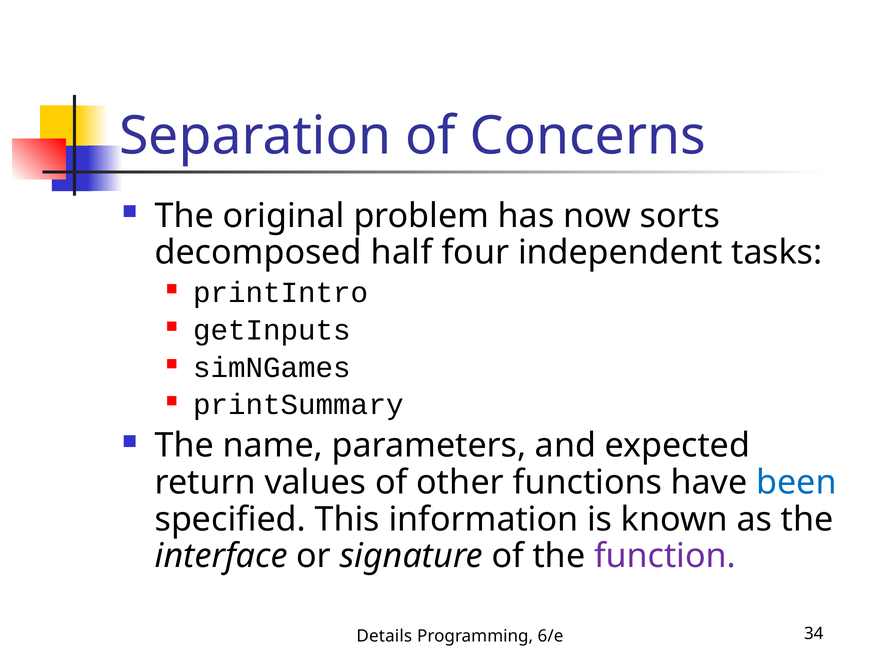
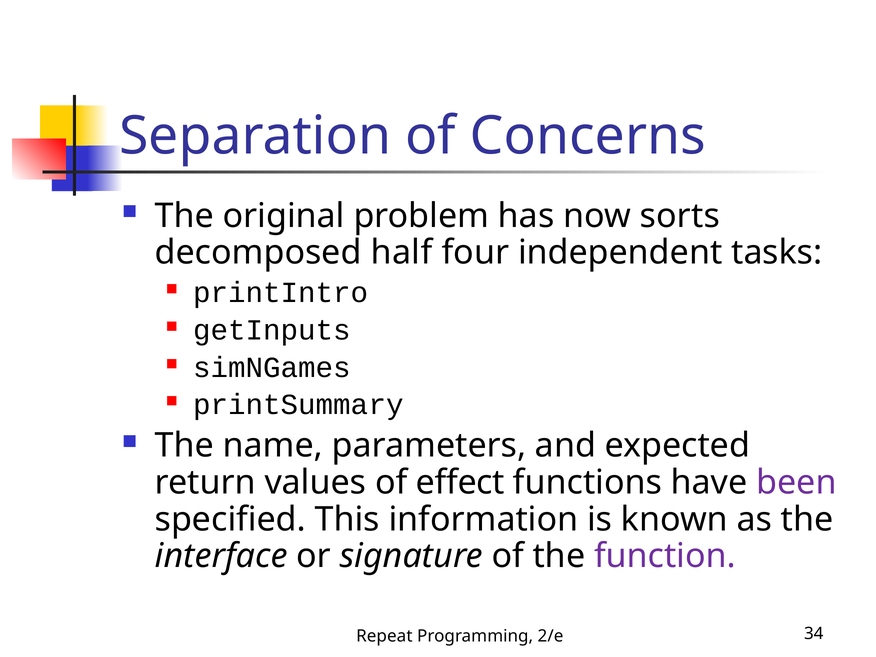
other: other -> effect (460, 483)
been colour: blue -> purple (796, 483)
Details: Details -> Repeat (384, 636)
6/e: 6/e -> 2/e (550, 636)
